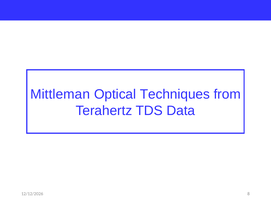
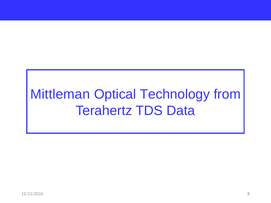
Techniques: Techniques -> Technology (175, 94)
